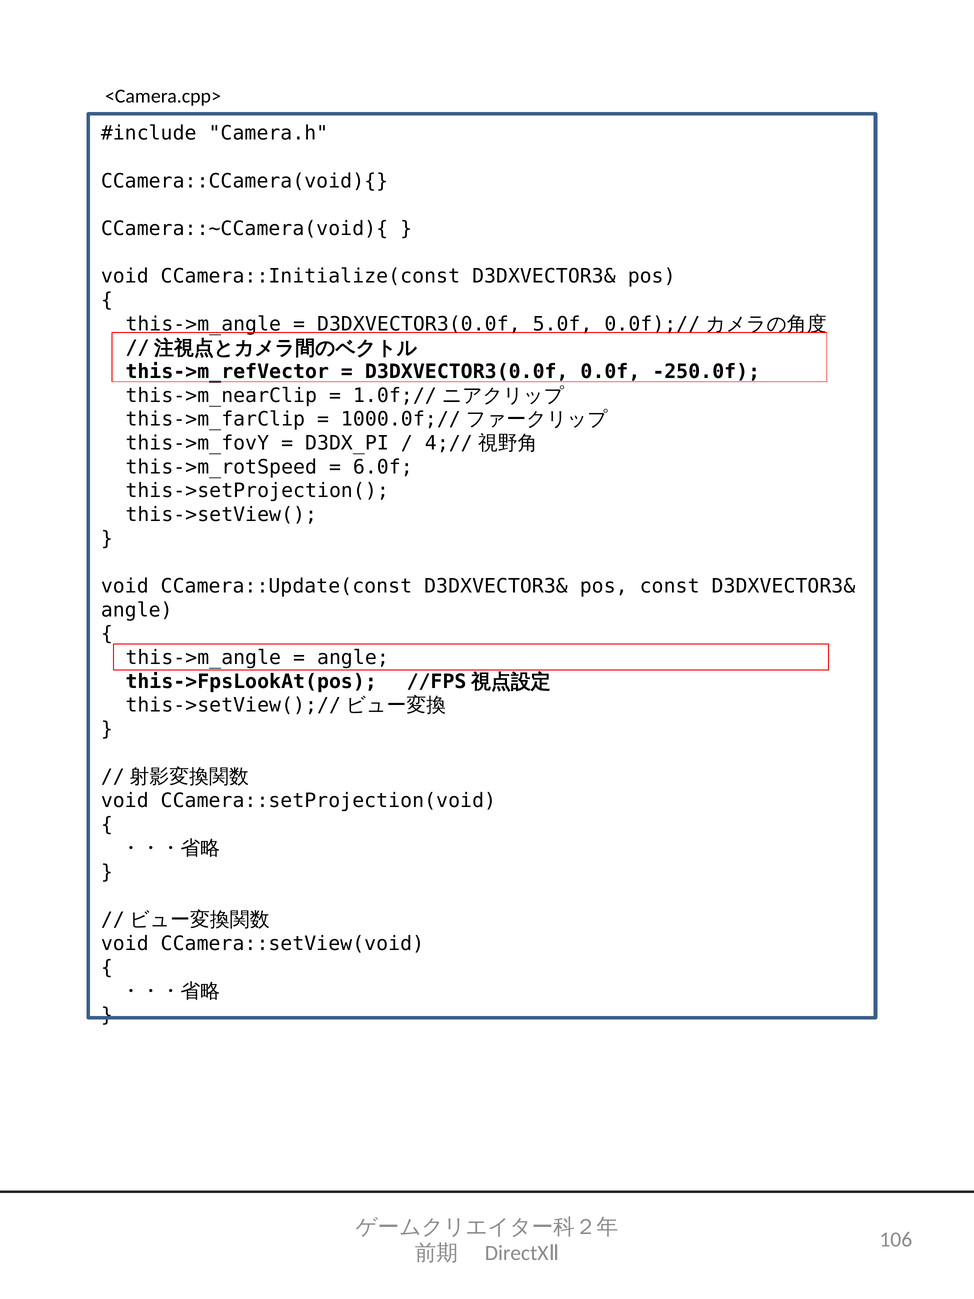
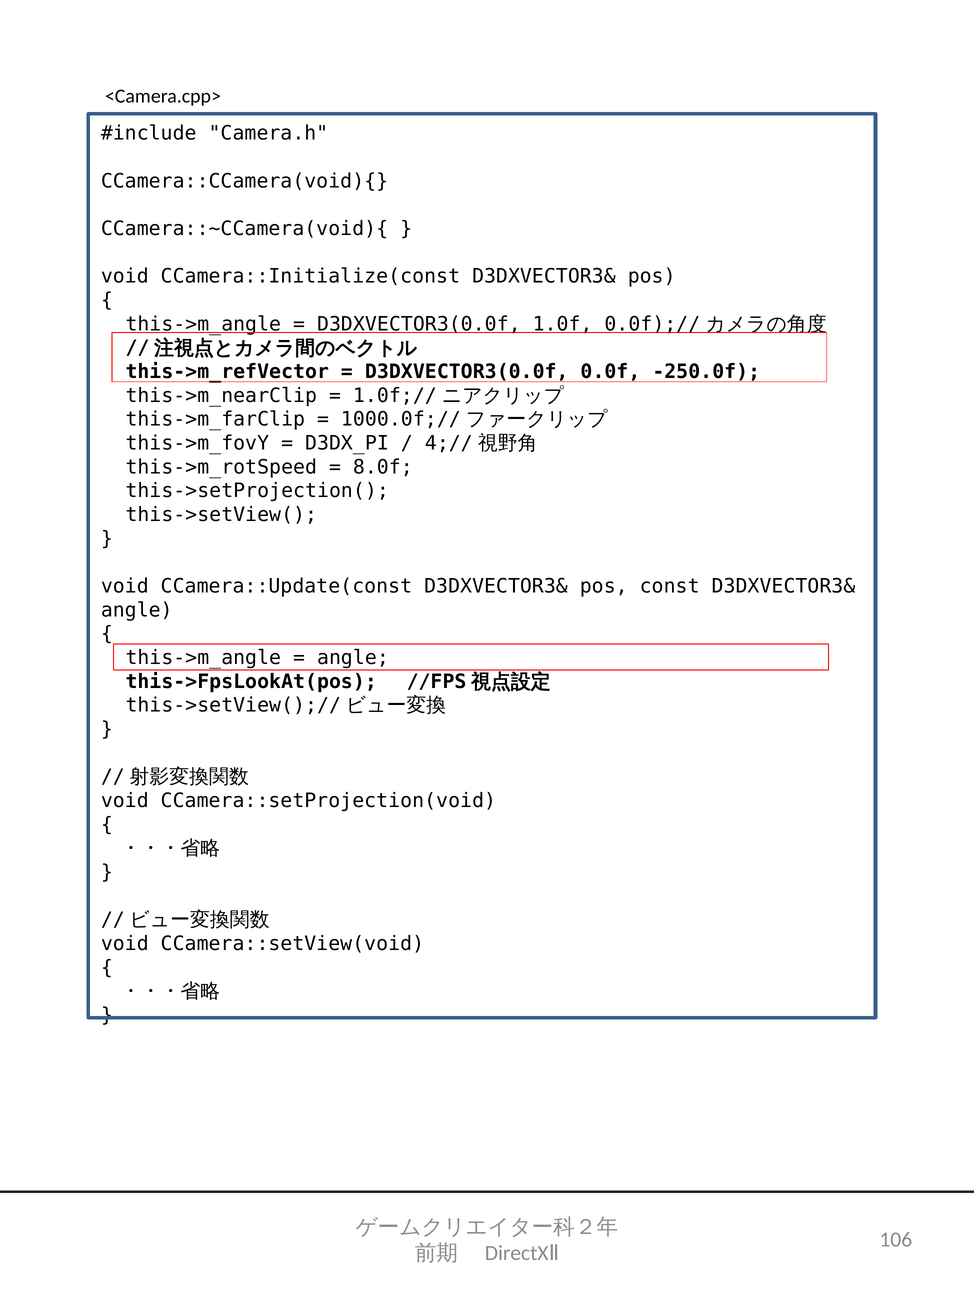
5.0f: 5.0f -> 1.0f (563, 324)
6.0f: 6.0f -> 8.0f (383, 467)
